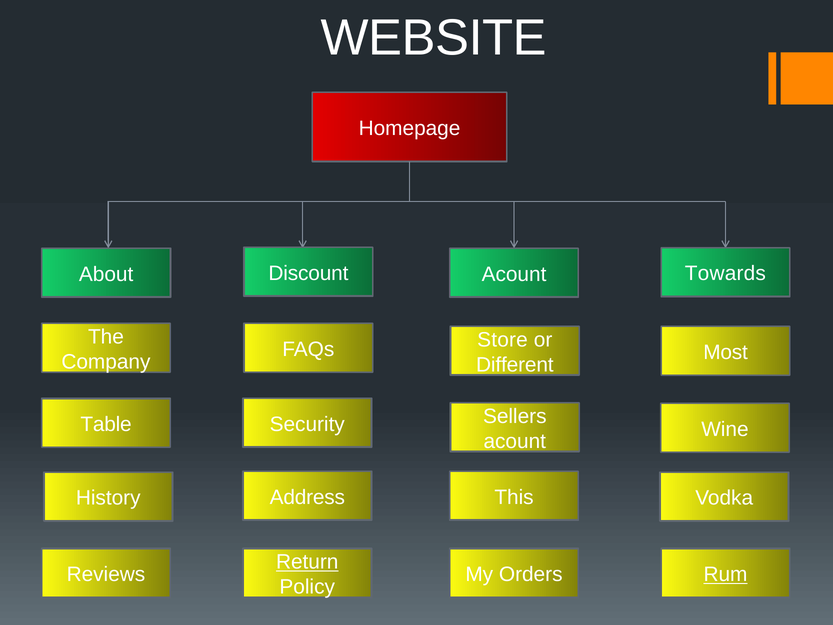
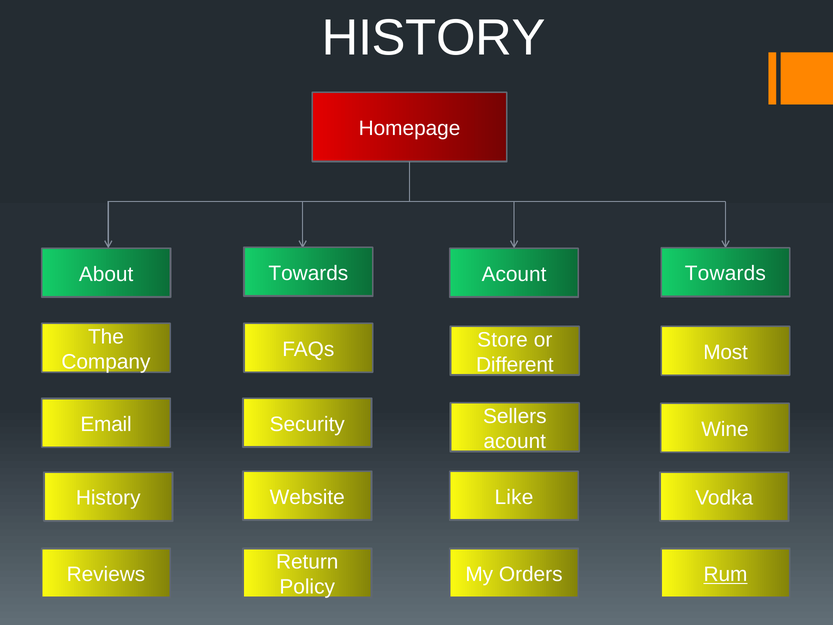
WEBSITE: WEBSITE -> HISTORY (434, 38)
Discount: Discount -> Towards (308, 273)
Table: Table -> Email (106, 424)
Address: Address -> Website (307, 497)
This: This -> Like (514, 497)
Return underline: present -> none (307, 562)
